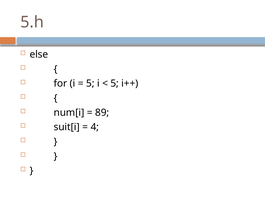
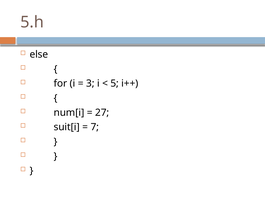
5: 5 -> 3 (90, 83)
89: 89 -> 27 (102, 112)
4: 4 -> 7 (95, 127)
